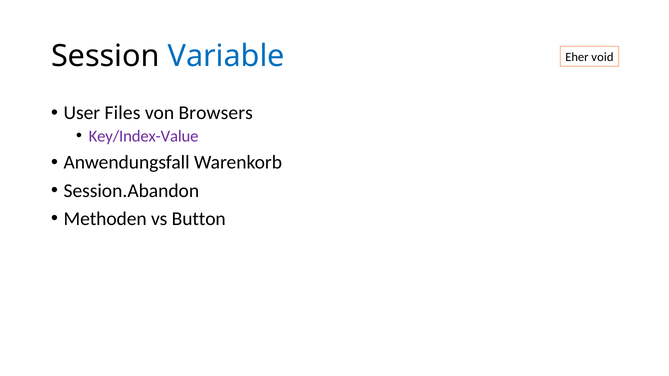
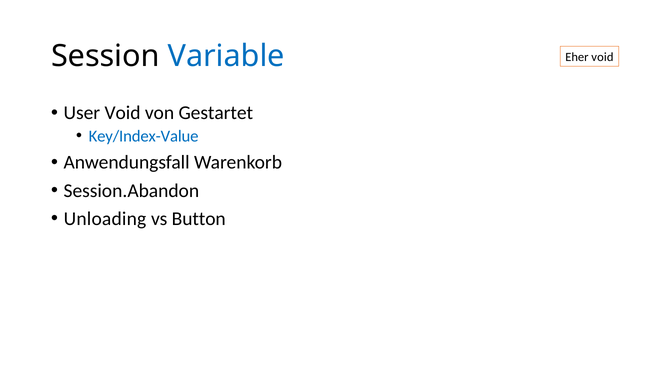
User Files: Files -> Void (123, 113)
Browsers: Browsers -> Gestartet (216, 113)
Key/Index-Value colour: purple -> blue (144, 136)
Methoden: Methoden -> Unloading (105, 219)
